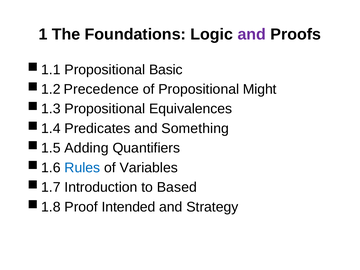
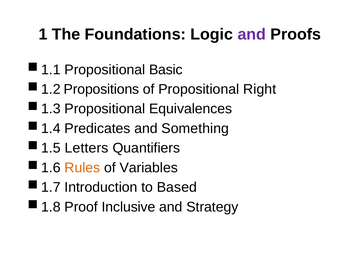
Precedence: Precedence -> Propositions (101, 89)
Might: Might -> Right (260, 89)
Adding: Adding -> Letters (87, 148)
Rules colour: blue -> orange (82, 168)
Intended: Intended -> Inclusive (129, 207)
